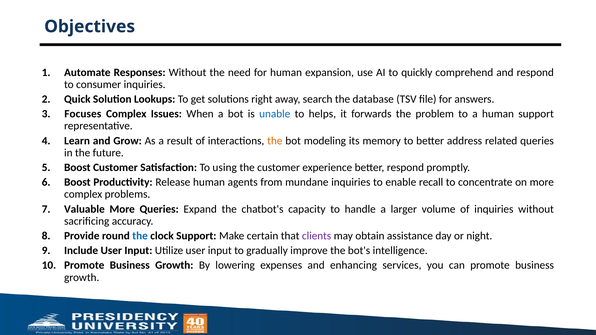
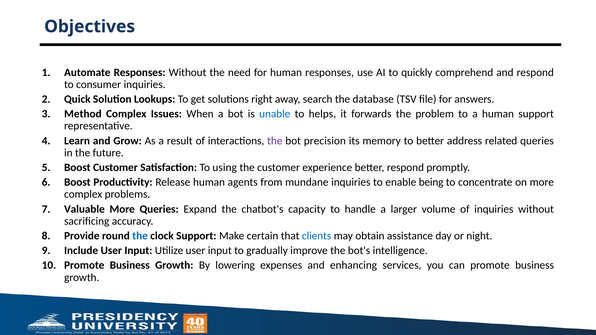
human expansion: expansion -> responses (330, 72)
Focuses: Focuses -> Method (83, 114)
the colour: orange -> purple (275, 141)
modeling: modeling -> precision (325, 141)
recall: recall -> being (431, 182)
clients colour: purple -> blue (317, 236)
